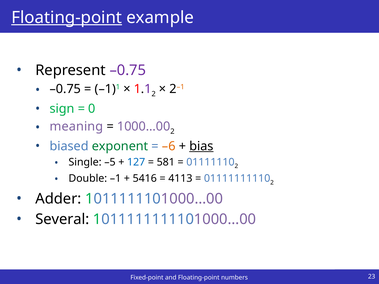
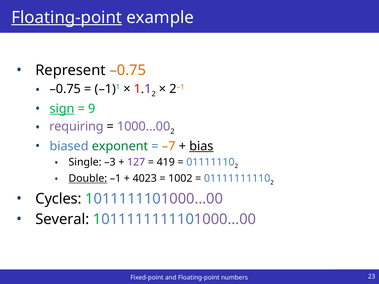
–0.75 colour: purple -> orange (128, 70)
sign underline: none -> present (62, 109)
0: 0 -> 9 (92, 109)
meaning: meaning -> requiring (77, 127)
–6: –6 -> –7 (169, 146)
–5: –5 -> –3 (110, 162)
127 colour: blue -> purple (136, 162)
581: 581 -> 419 (166, 162)
Double underline: none -> present (88, 179)
5416: 5416 -> 4023 (145, 179)
4113: 4113 -> 1002 (180, 179)
Adder: Adder -> Cycles (58, 199)
